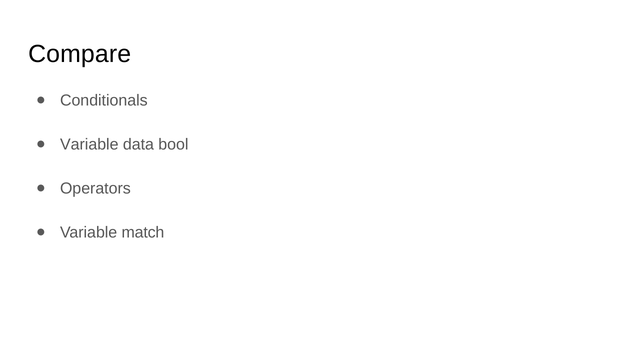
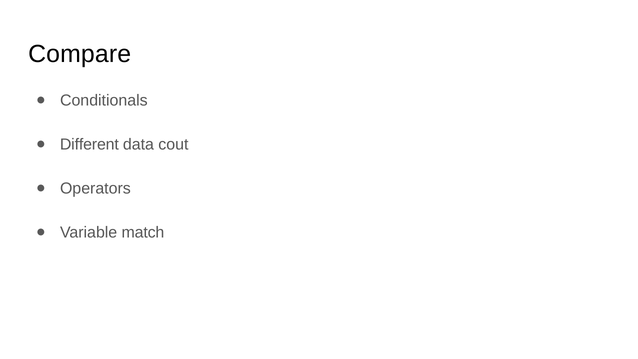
Variable: Variable -> Different (89, 144)
bool: bool -> cout (173, 144)
